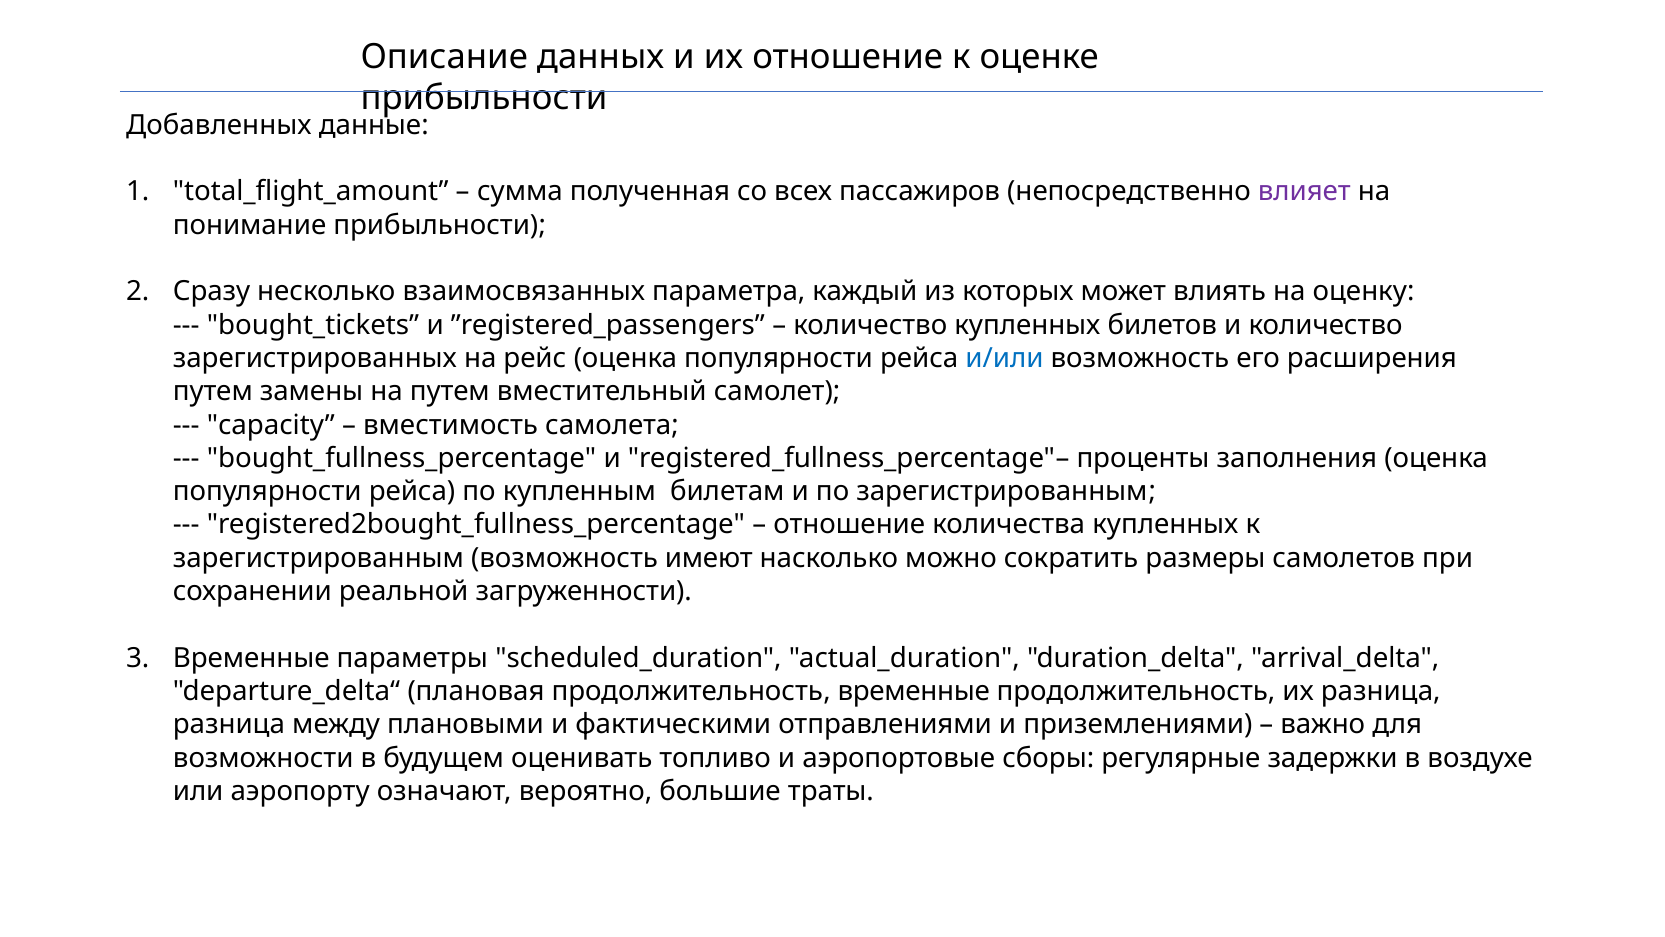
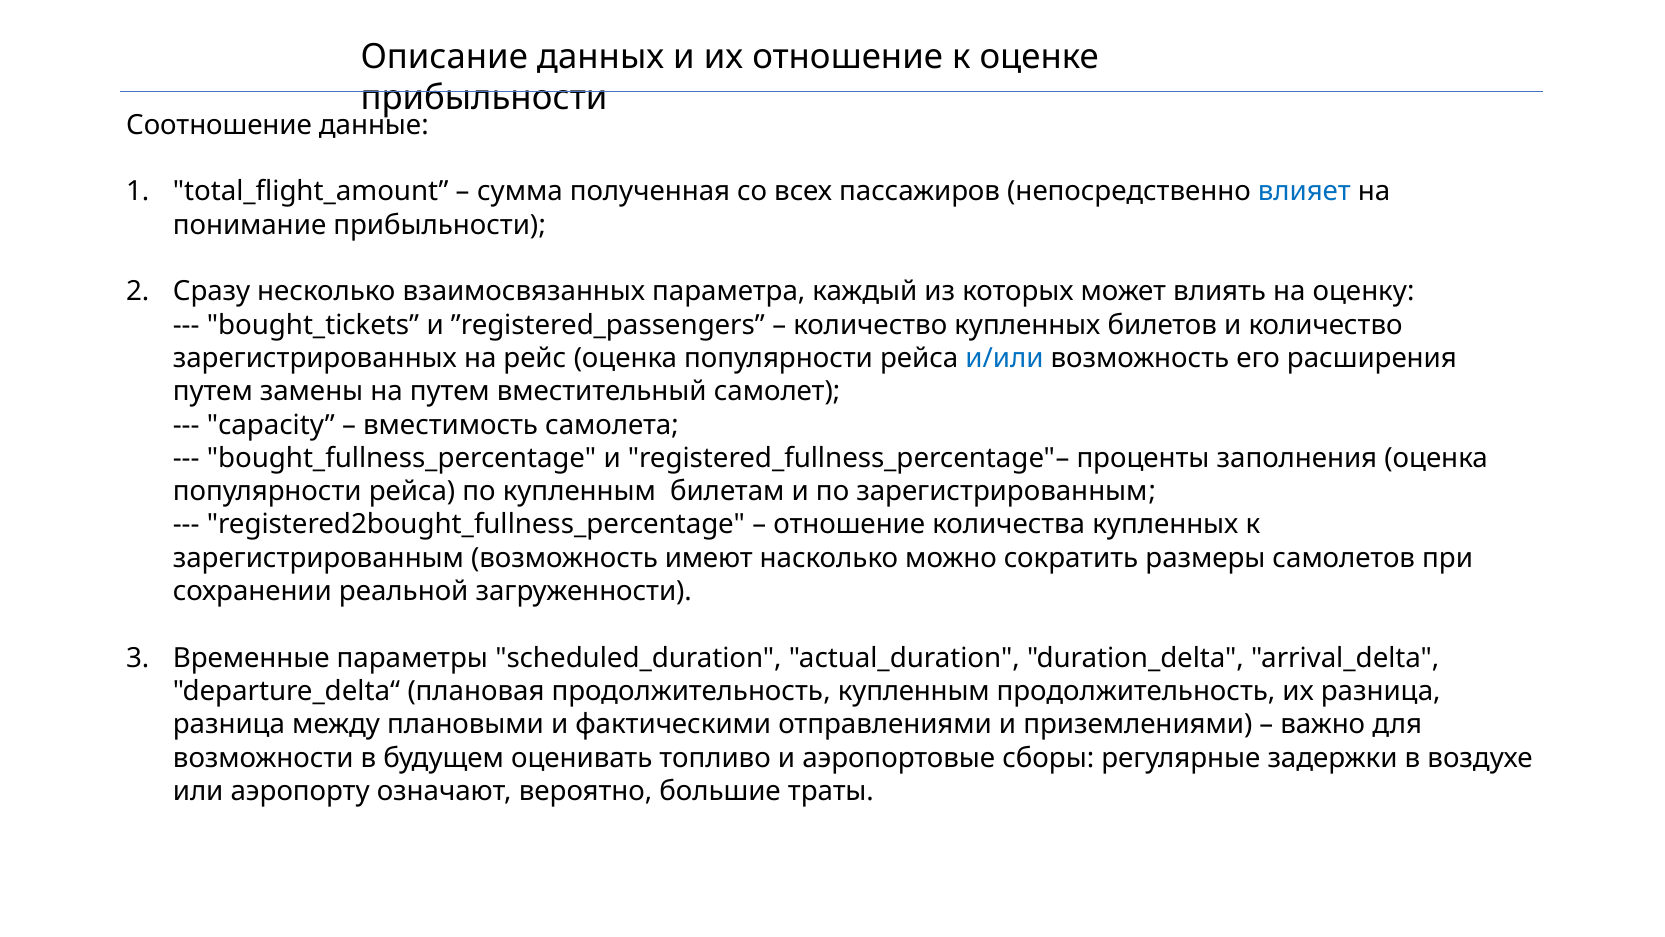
Добавленных: Добавленных -> Соотношение (219, 125)
влияет colour: purple -> blue (1304, 192)
продолжительность временные: временные -> купленным (914, 691)
